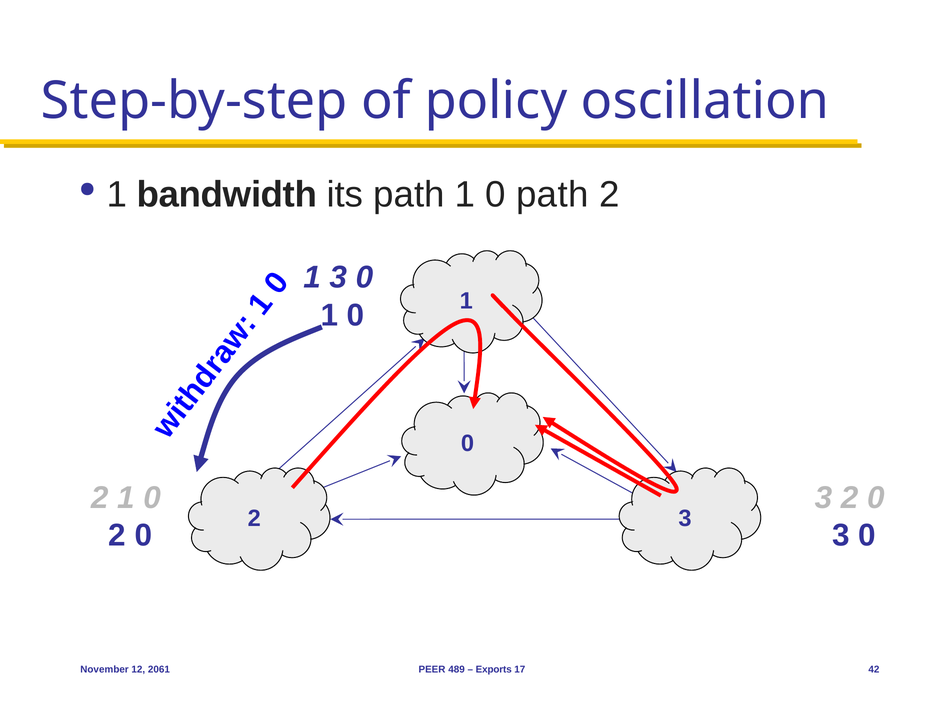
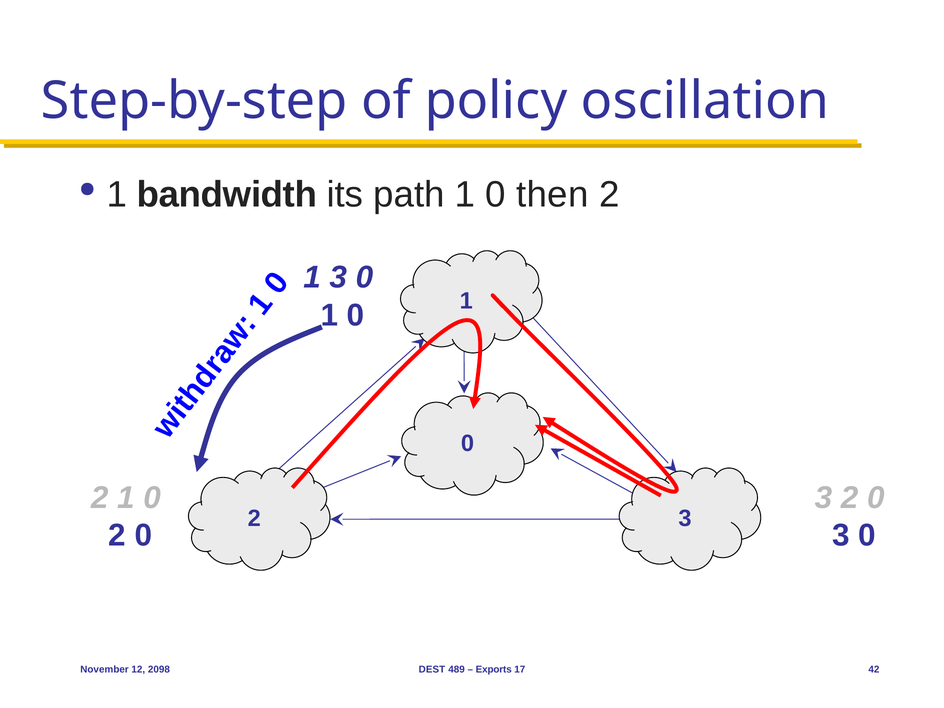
0 path: path -> then (552, 195)
2061: 2061 -> 2098 (159, 669)
PEER: PEER -> DEST (432, 669)
